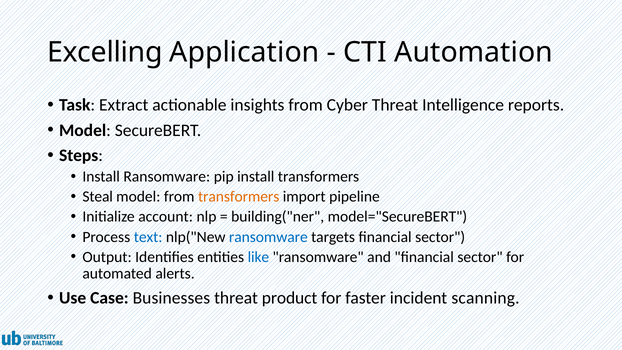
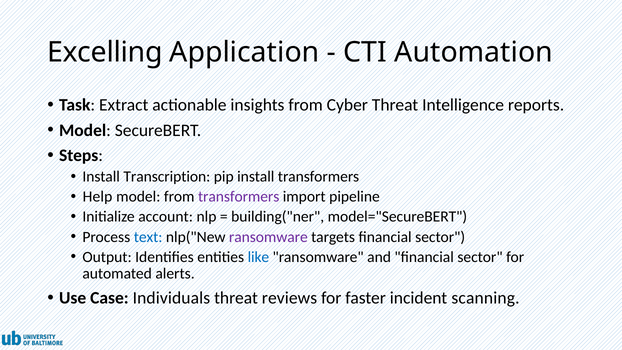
Install Ransomware: Ransomware -> Transcription (167, 177)
Steal: Steal -> Help (97, 197)
transformers colour: orange -> purple (239, 197)
ransomware colour: blue -> purple (268, 237)
Businesses: Businesses -> Individuals (171, 298)
product: product -> reviews (289, 298)
